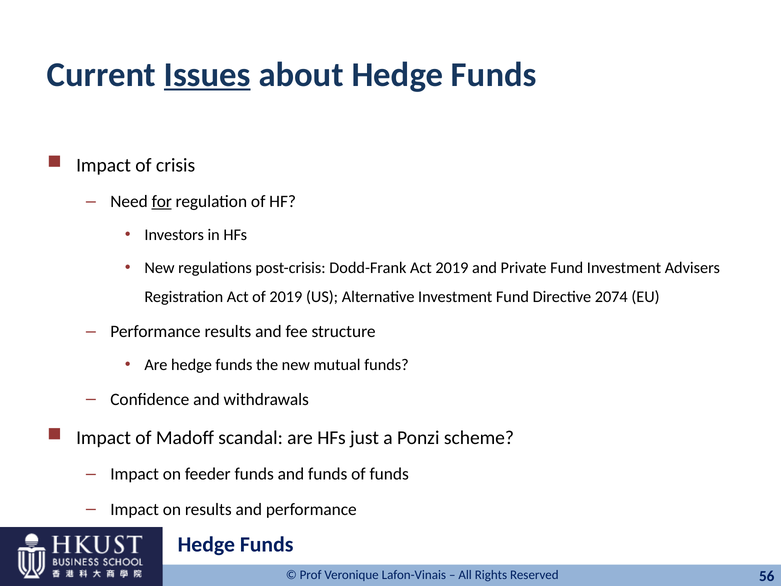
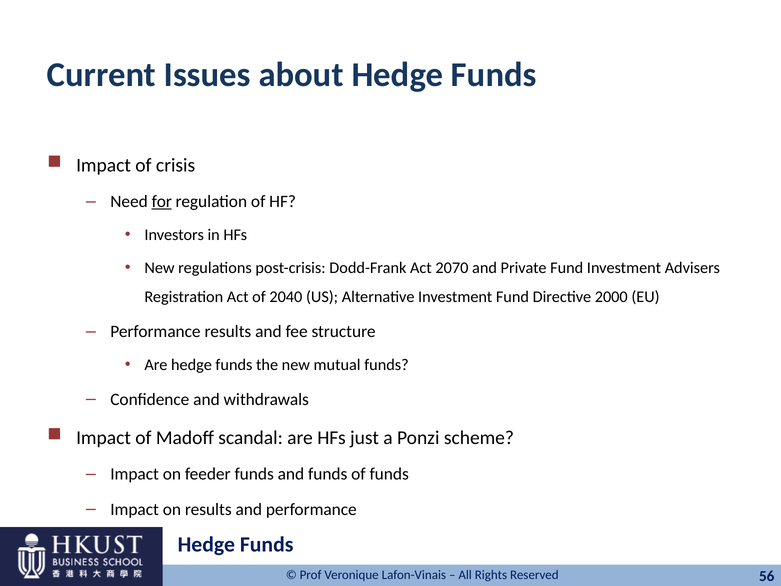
Issues underline: present -> none (207, 75)
Act 2019: 2019 -> 2070 (452, 268)
of 2019: 2019 -> 2040 (286, 297)
2074: 2074 -> 2000 (611, 297)
